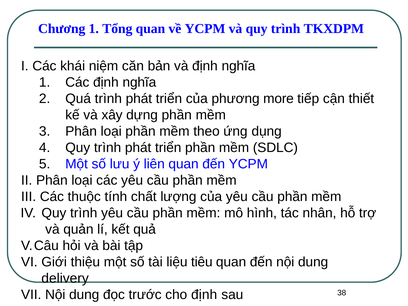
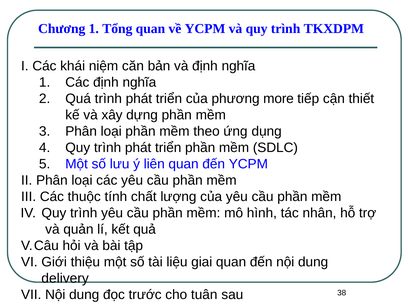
tiêu: tiêu -> giai (202, 262)
cho định: định -> tuân (204, 295)
